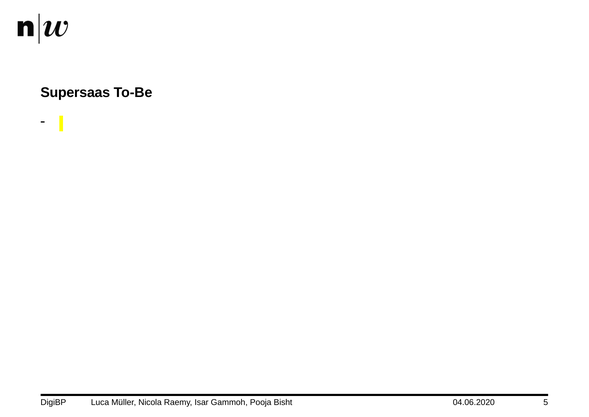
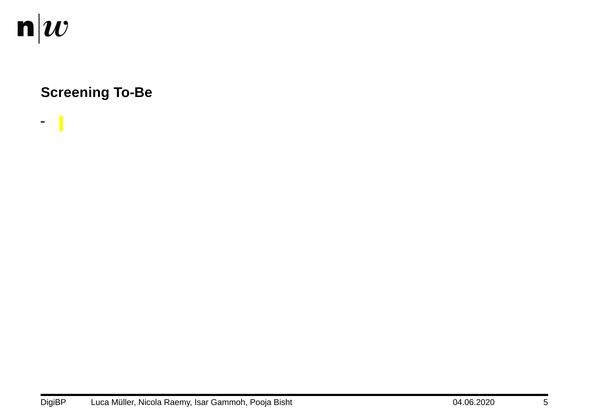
Supersaas: Supersaas -> Screening (75, 93)
